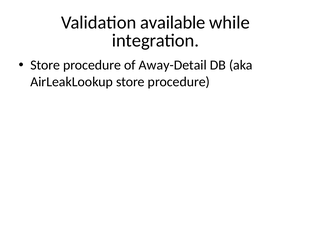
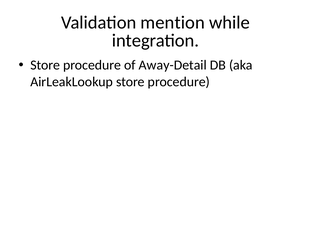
available: available -> mention (173, 23)
